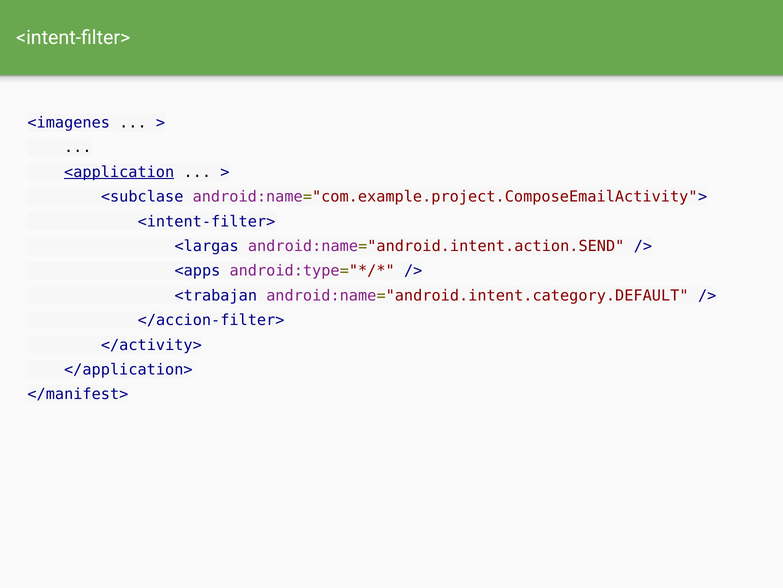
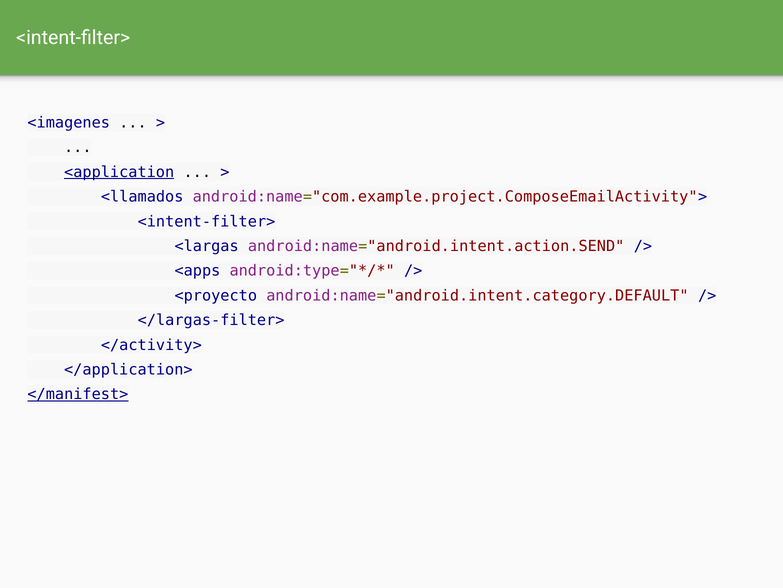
<subclase: <subclase -> <llamados (142, 197)
<trabajan: <trabajan -> <proyecto (216, 295)
</accion-filter>: </accion-filter> -> </largas-filter> (211, 320)
</manifest> underline: none -> present (78, 394)
